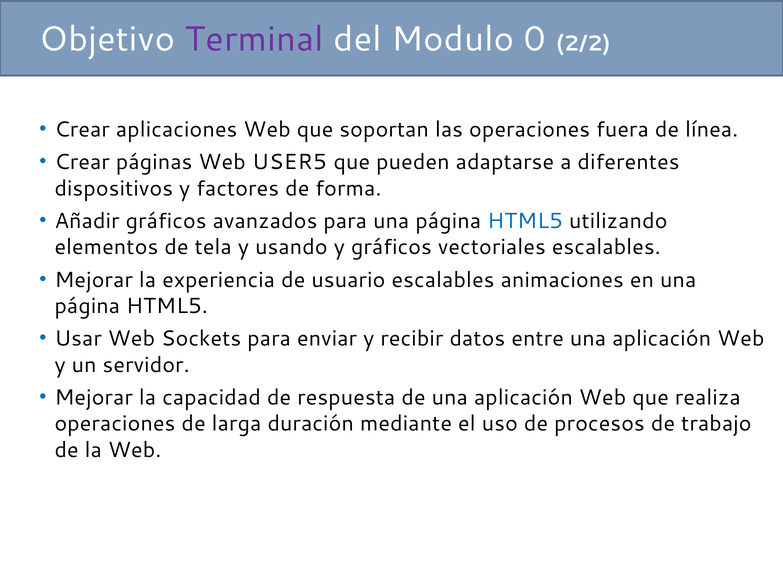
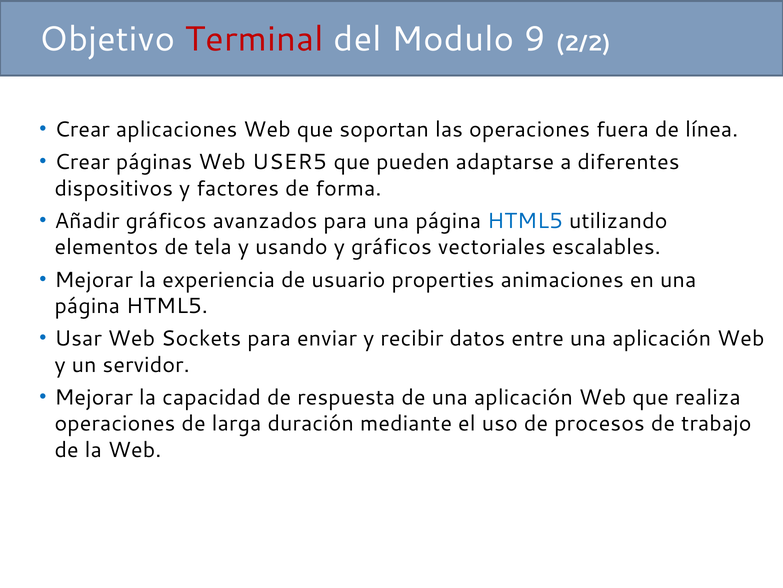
Terminal colour: purple -> red (254, 39)
0: 0 -> 9 (535, 39)
usuario escalables: escalables -> properties (443, 280)
